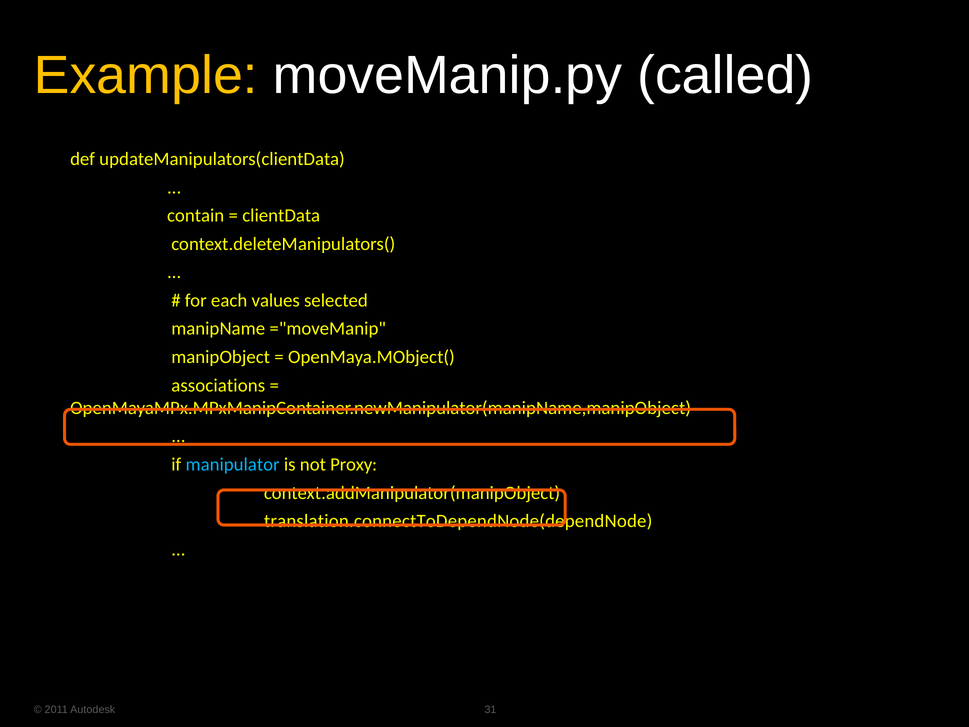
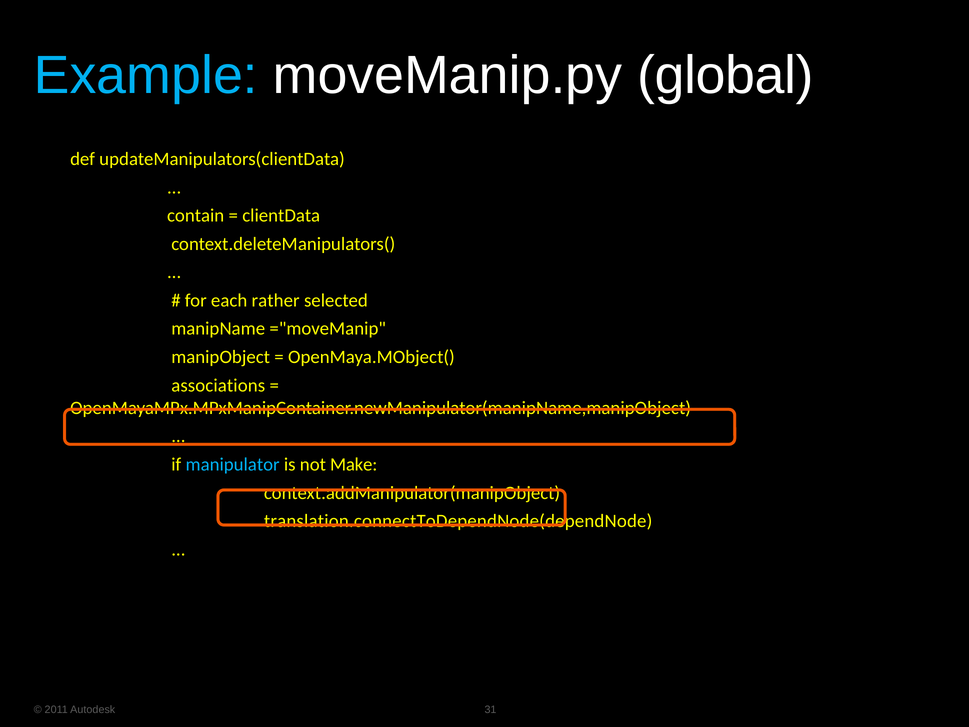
Example colour: yellow -> light blue (146, 76)
called: called -> global (725, 76)
values: values -> rather (276, 300)
Proxy: Proxy -> Make (354, 464)
